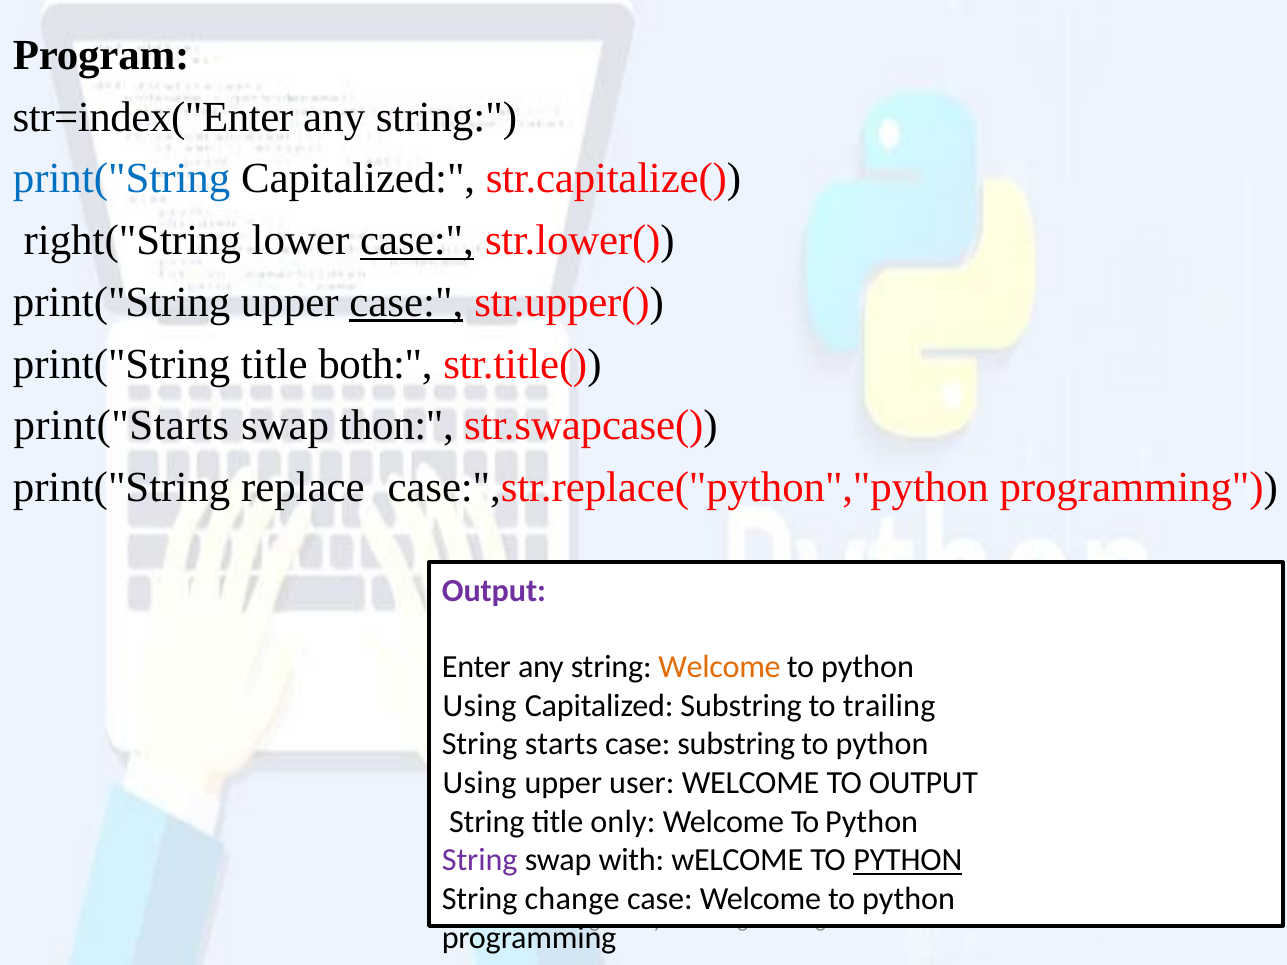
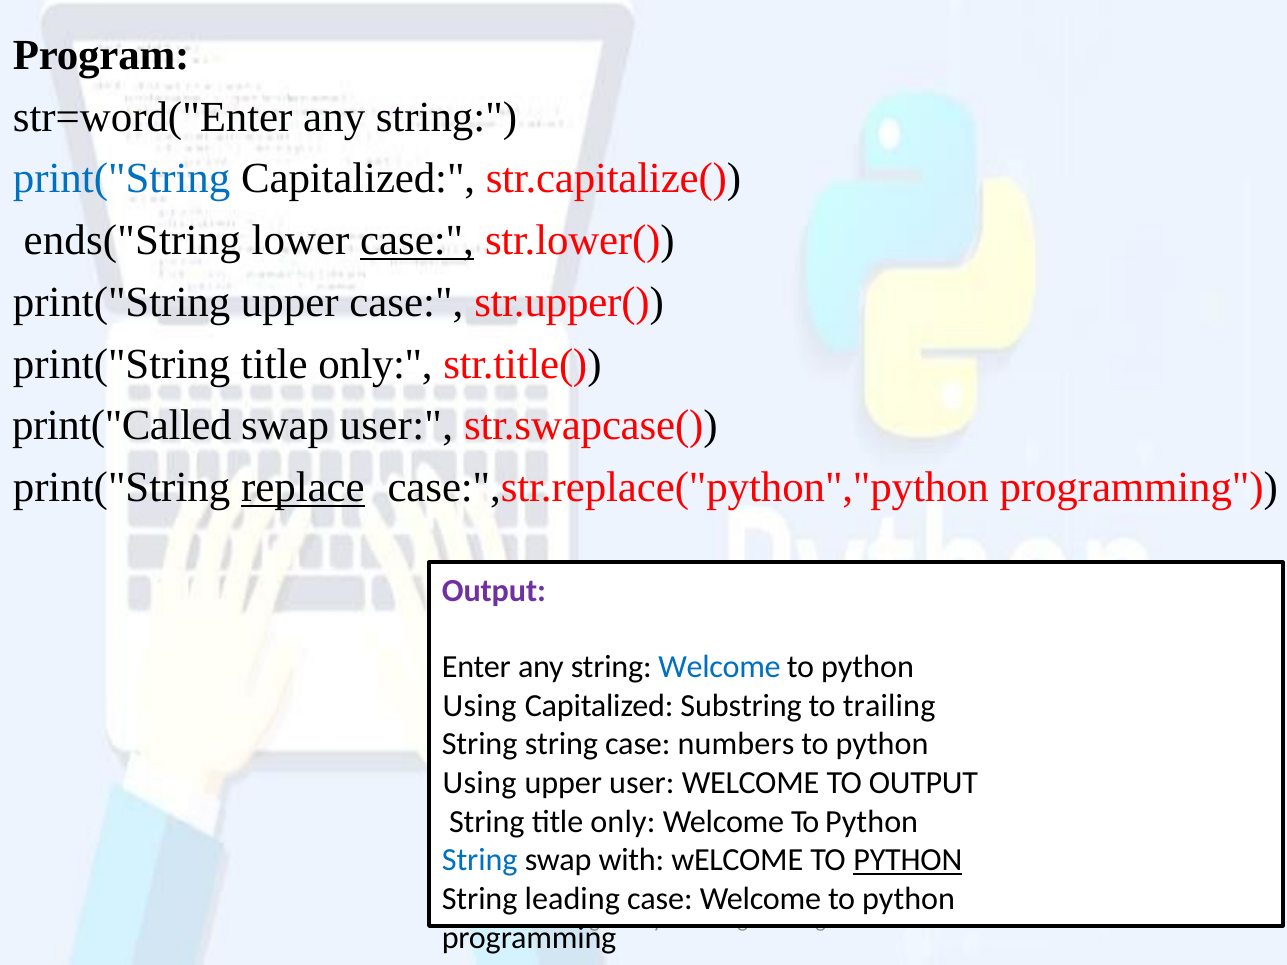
str=index("Enter: str=index("Enter -> str=word("Enter (153, 117)
right("String: right("String -> ends("String (132, 240)
case underline: present -> none (406, 302)
print("String title both: both -> only (375, 364)
print("Starts: print("Starts -> print("Called (122, 426)
swap thon: thon -> user (396, 426)
replace underline: none -> present (303, 488)
Welcome colour: orange -> blue (720, 667)
String starts: starts -> string (561, 745)
case substring: substring -> numbers (736, 745)
String colour: purple -> blue (480, 860)
change: change -> leading (572, 899)
